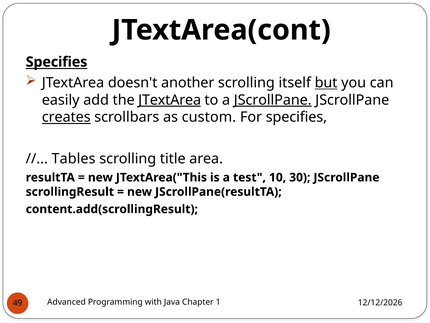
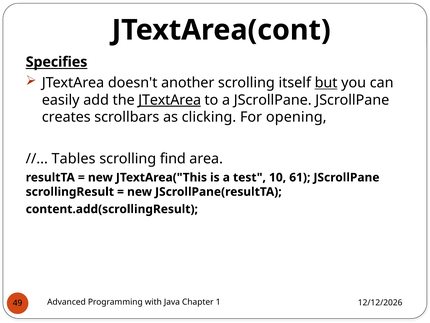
JScrollPane underline: present -> none (273, 100)
creates underline: present -> none (66, 117)
custom: custom -> clicking (209, 117)
For specifies: specifies -> opening (296, 117)
title: title -> find (173, 159)
30: 30 -> 61 (300, 177)
